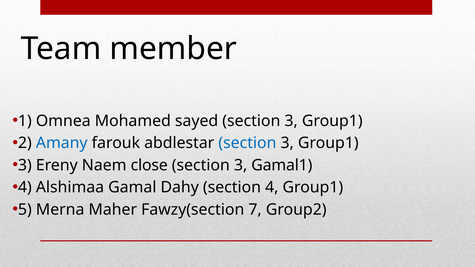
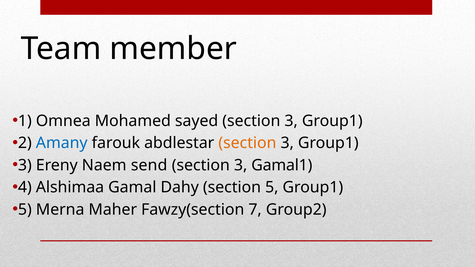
section colour: blue -> orange (247, 143)
close: close -> send (149, 165)
section 4: 4 -> 5 (272, 187)
